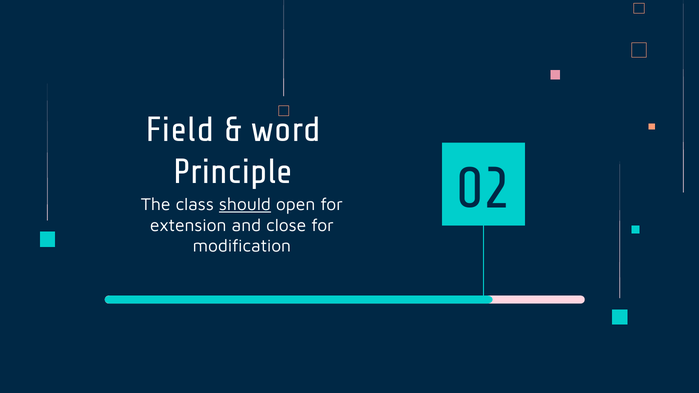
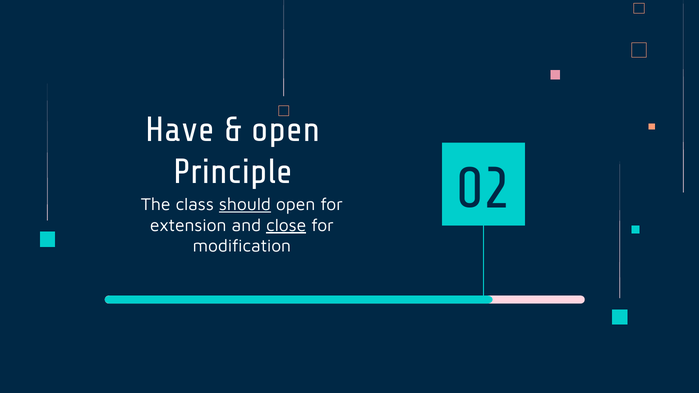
Field: Field -> Have (180, 130)
word: word -> open (286, 130)
close underline: none -> present (286, 225)
